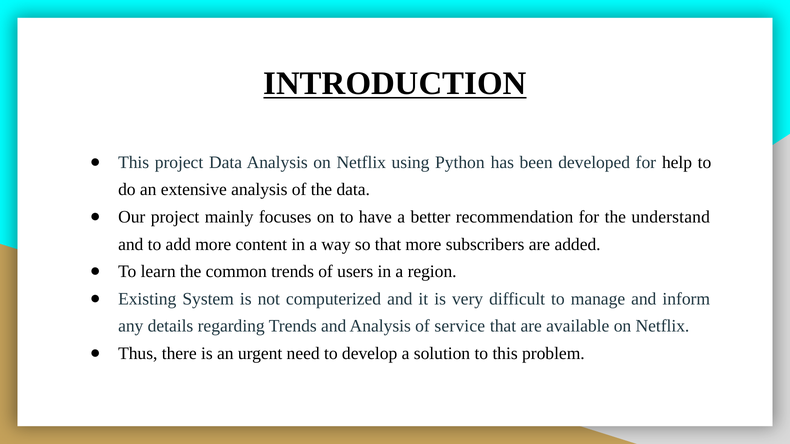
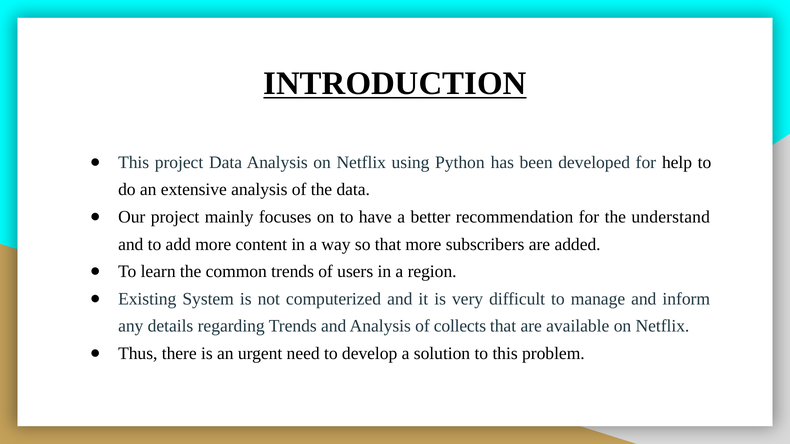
service: service -> collects (460, 326)
